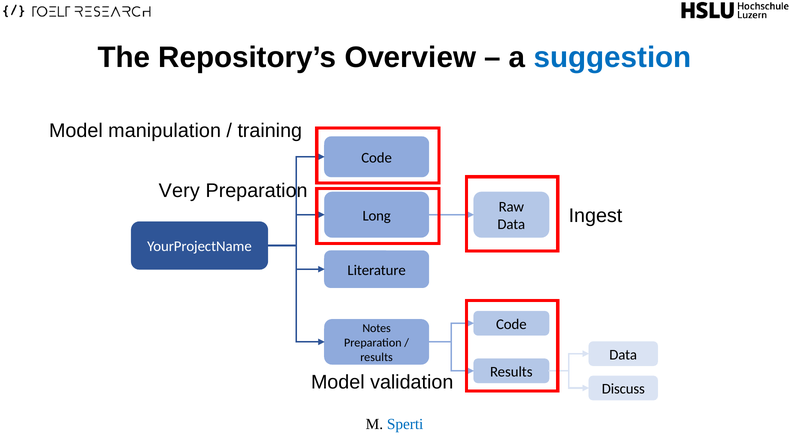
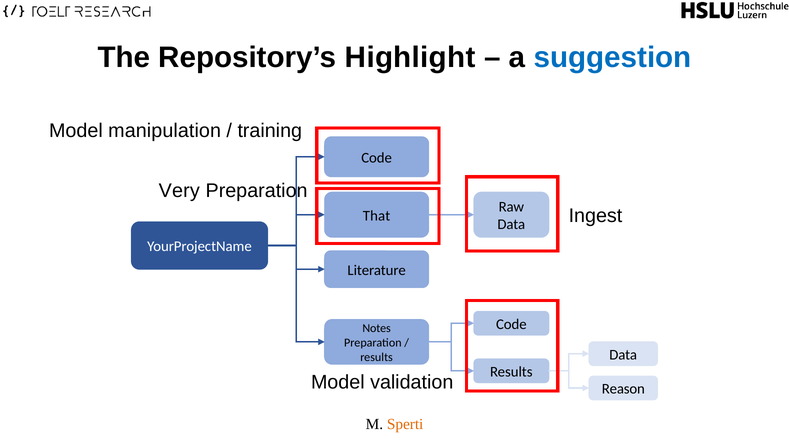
Overview: Overview -> Highlight (410, 57)
Long: Long -> That (377, 216)
Discuss: Discuss -> Reason (623, 389)
Sperti colour: blue -> orange (405, 424)
